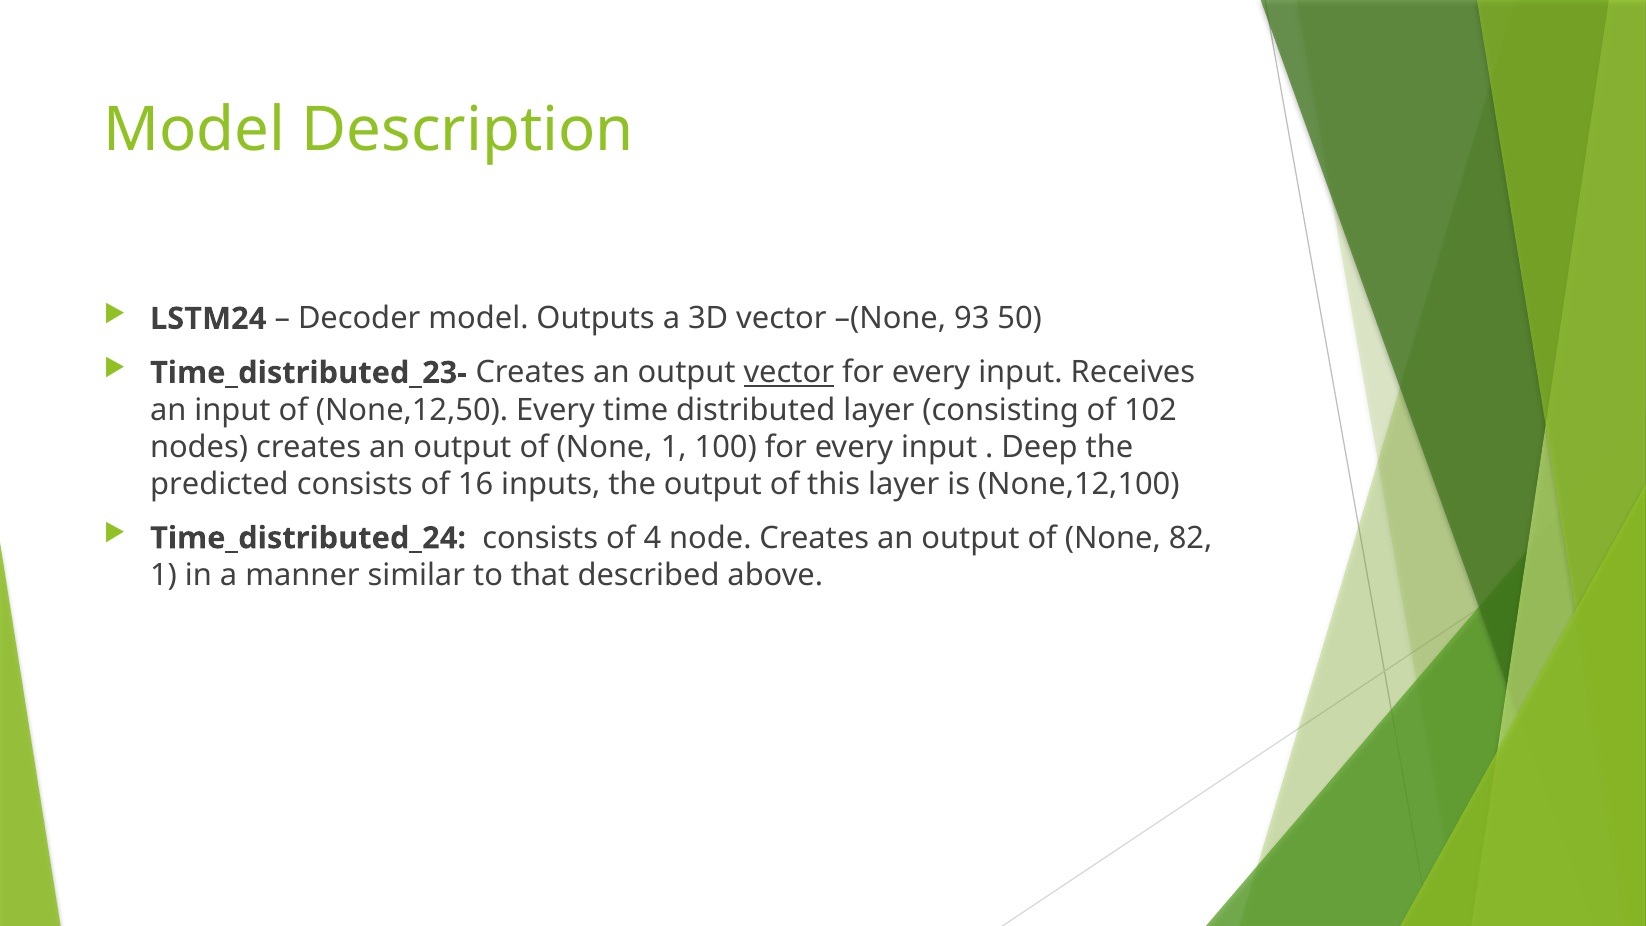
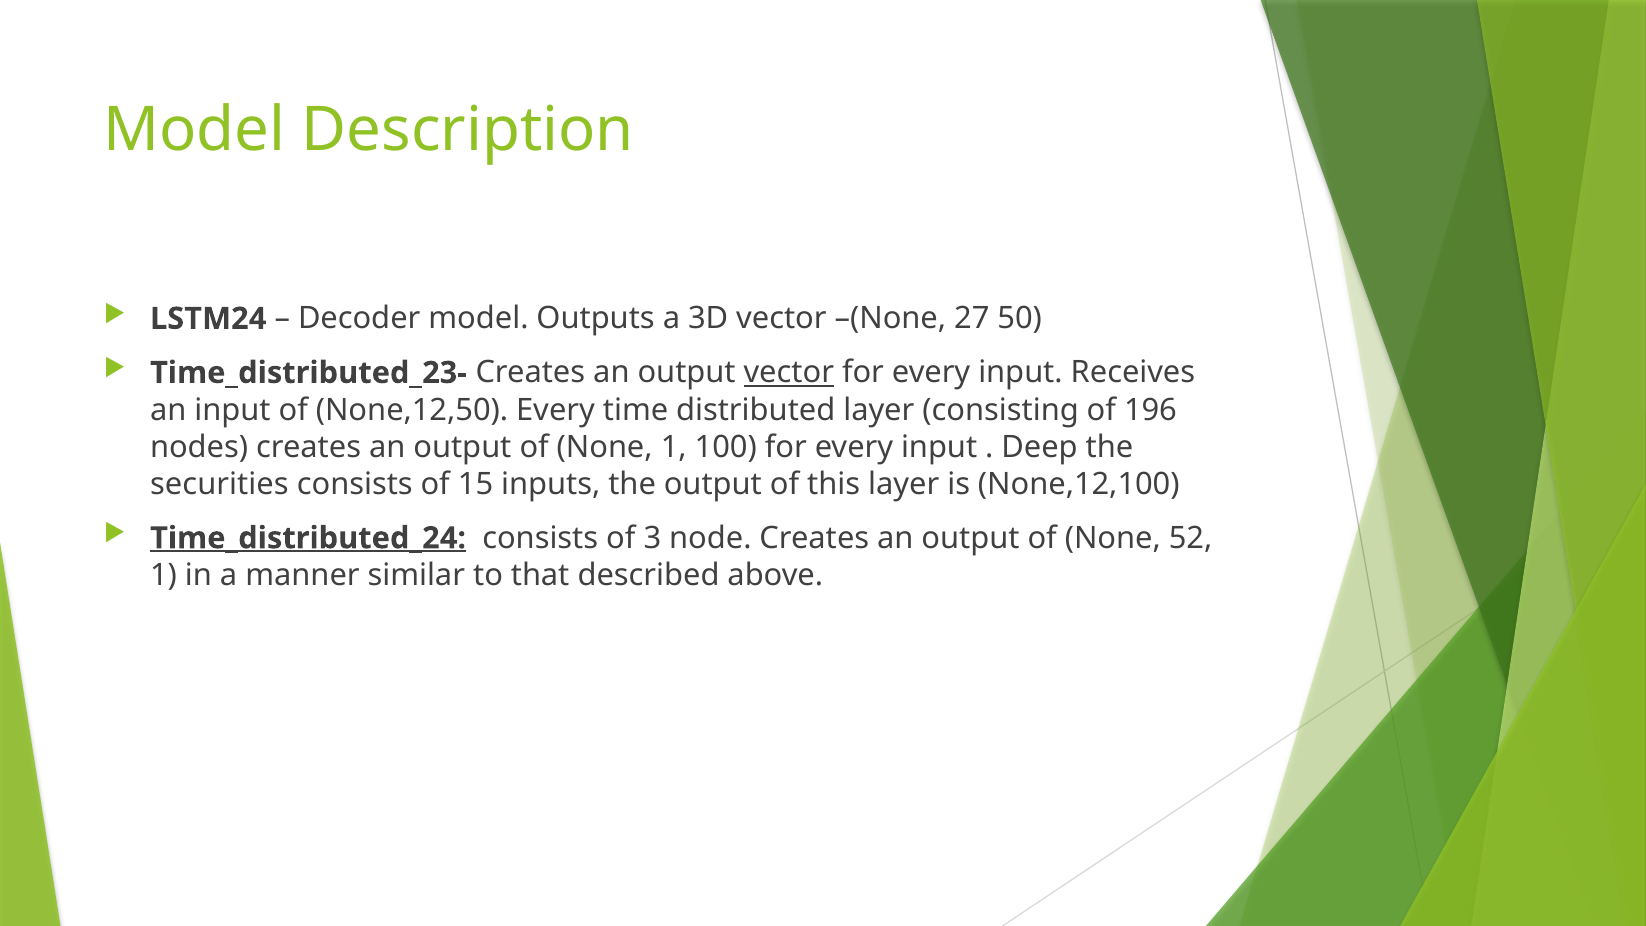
93: 93 -> 27 (972, 319)
102: 102 -> 196 (1150, 410)
predicted: predicted -> securities (219, 484)
16: 16 -> 15 (476, 484)
Time_distributed_24 underline: none -> present (308, 538)
4: 4 -> 3 (652, 538)
82: 82 -> 52 (1191, 538)
